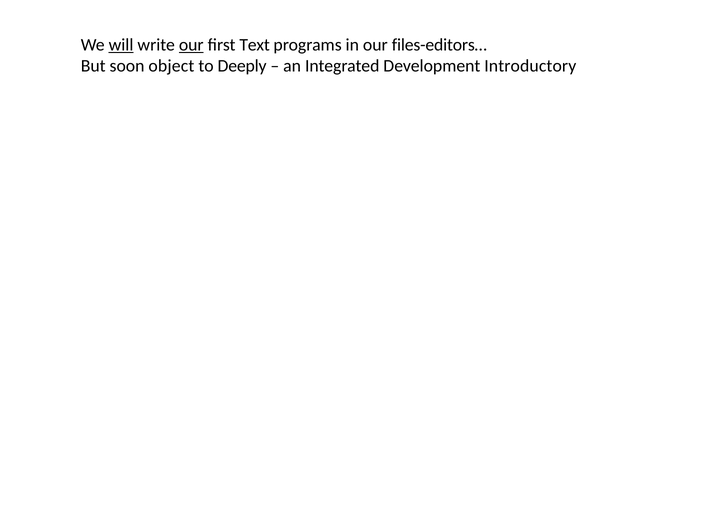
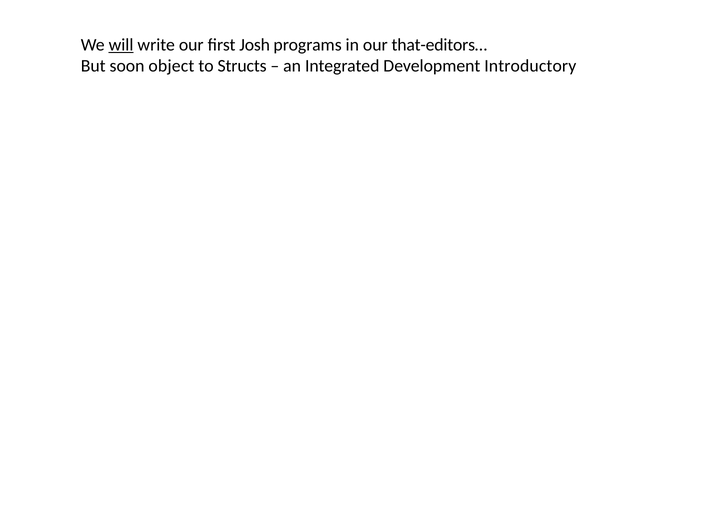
our underline: present -> none (191, 45)
Text: Text -> Josh (255, 45)
files-editors…: files-editors… -> that-editors… (439, 45)
Deeply: Deeply -> Structs (242, 66)
